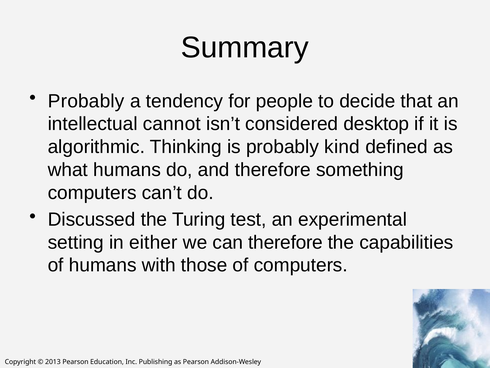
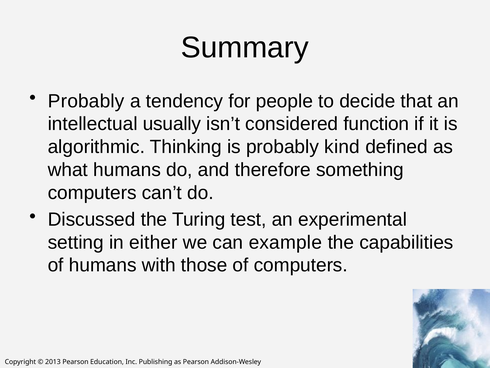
cannot: cannot -> usually (172, 124)
desktop: desktop -> function (376, 124)
can therefore: therefore -> example (285, 242)
